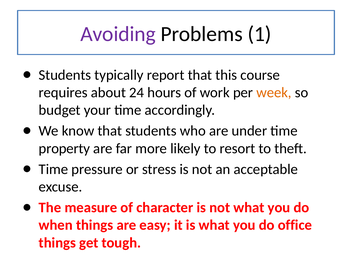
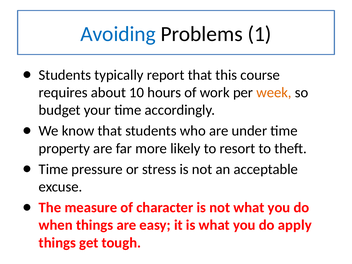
Avoiding colour: purple -> blue (118, 34)
24: 24 -> 10 (137, 93)
office: office -> apply (295, 225)
